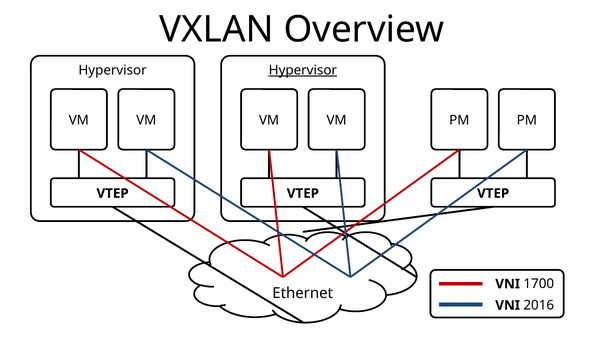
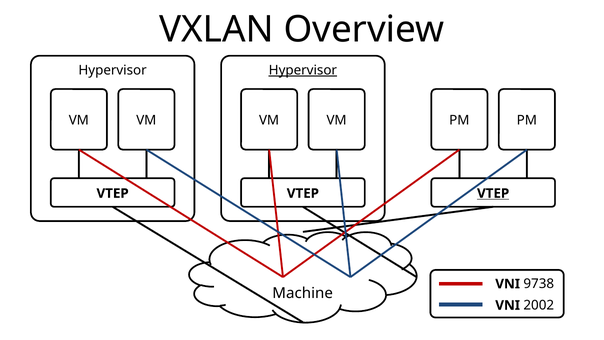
VTEP underline: none -> present (493, 193)
1700: 1700 -> 9738 (539, 284)
Ethernet: Ethernet -> Machine (303, 293)
2016: 2016 -> 2002 (539, 305)
